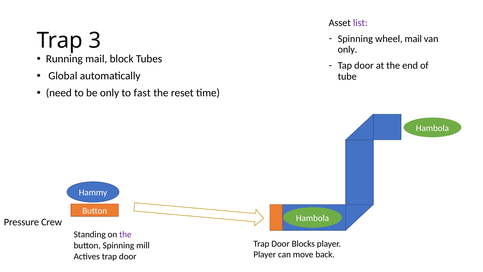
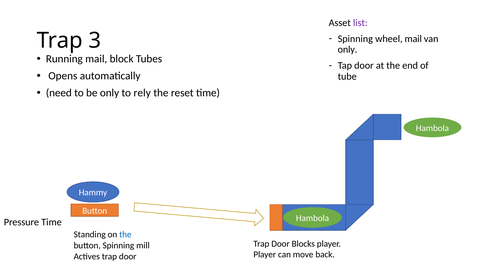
Global: Global -> Opens (63, 76)
fast: fast -> rely (142, 93)
Pressure Crew: Crew -> Time (51, 222)
the colour: purple -> blue (125, 234)
